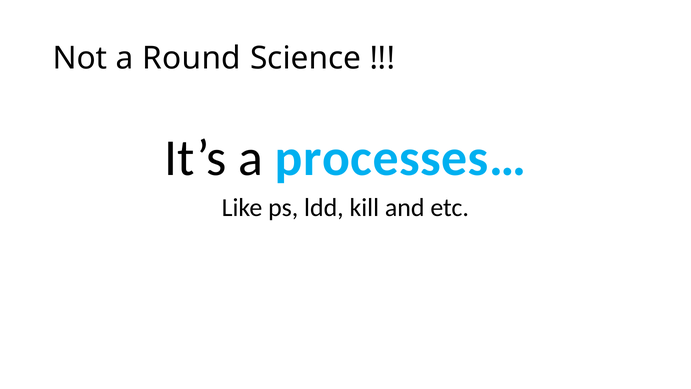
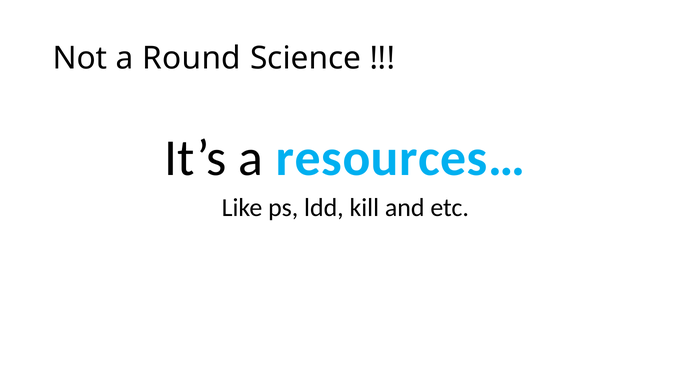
processes…: processes… -> resources… (400, 158)
